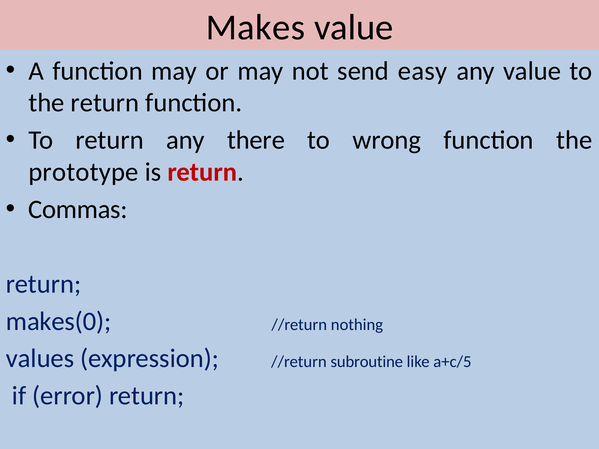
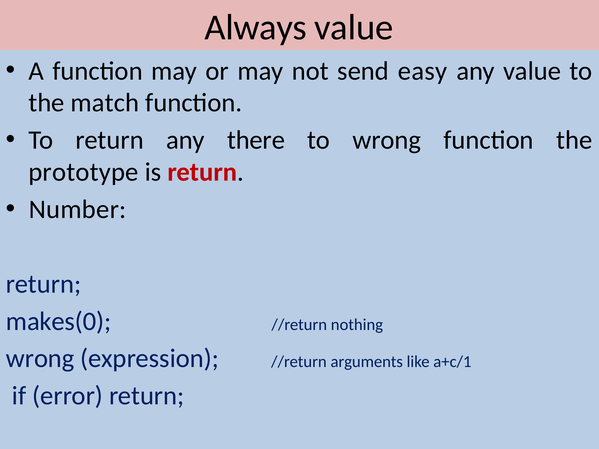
Makes: Makes -> Always (256, 28)
the return: return -> match (105, 103)
Commas: Commas -> Number (78, 210)
values: values -> wrong (40, 359)
subroutine: subroutine -> arguments (367, 362)
a+c/5: a+c/5 -> a+c/1 (452, 362)
